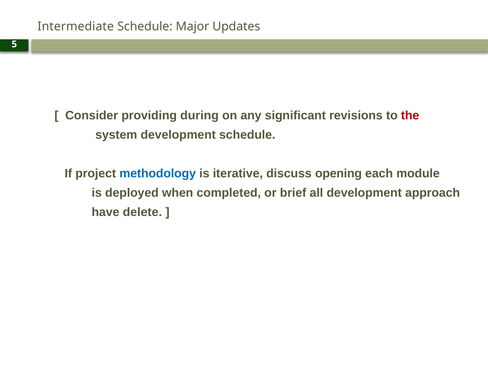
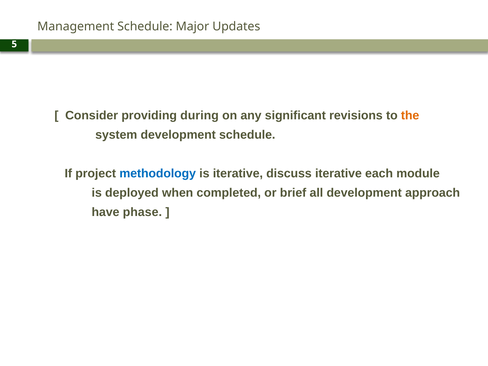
Intermediate: Intermediate -> Management (76, 27)
the colour: red -> orange (410, 115)
discuss opening: opening -> iterative (338, 174)
delete: delete -> phase (142, 212)
